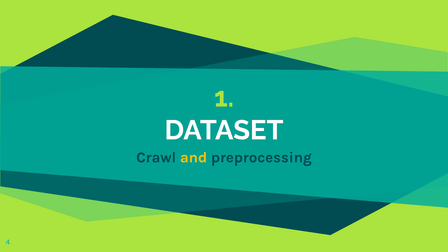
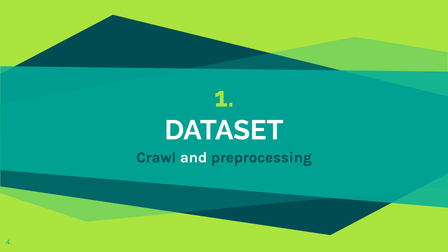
and colour: yellow -> white (194, 157)
